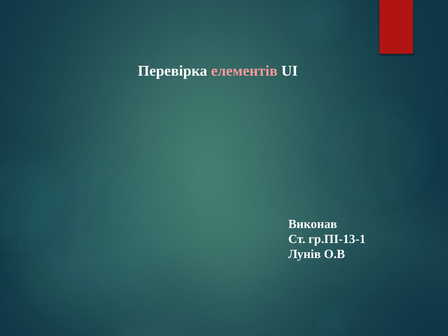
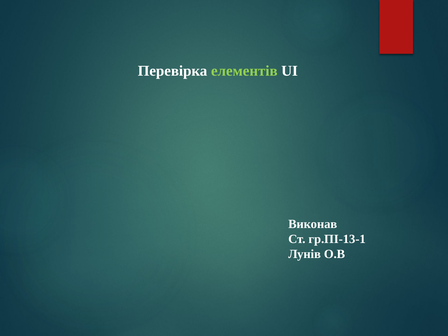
елементів colour: pink -> light green (244, 71)
